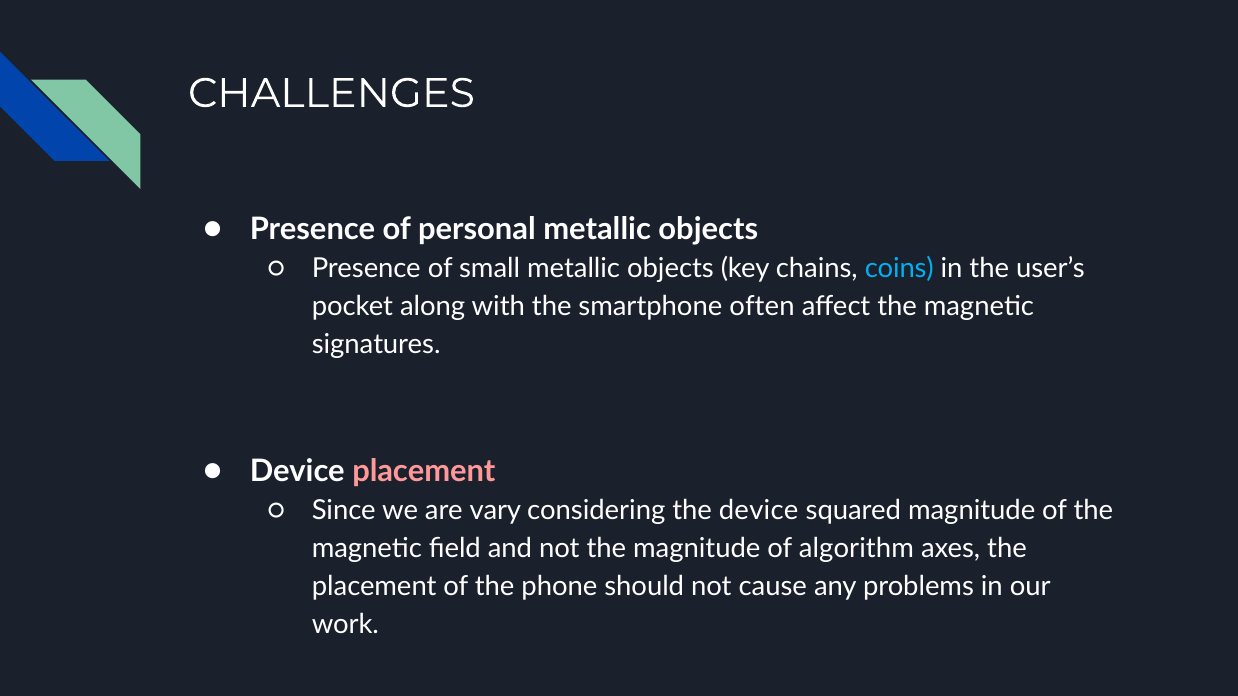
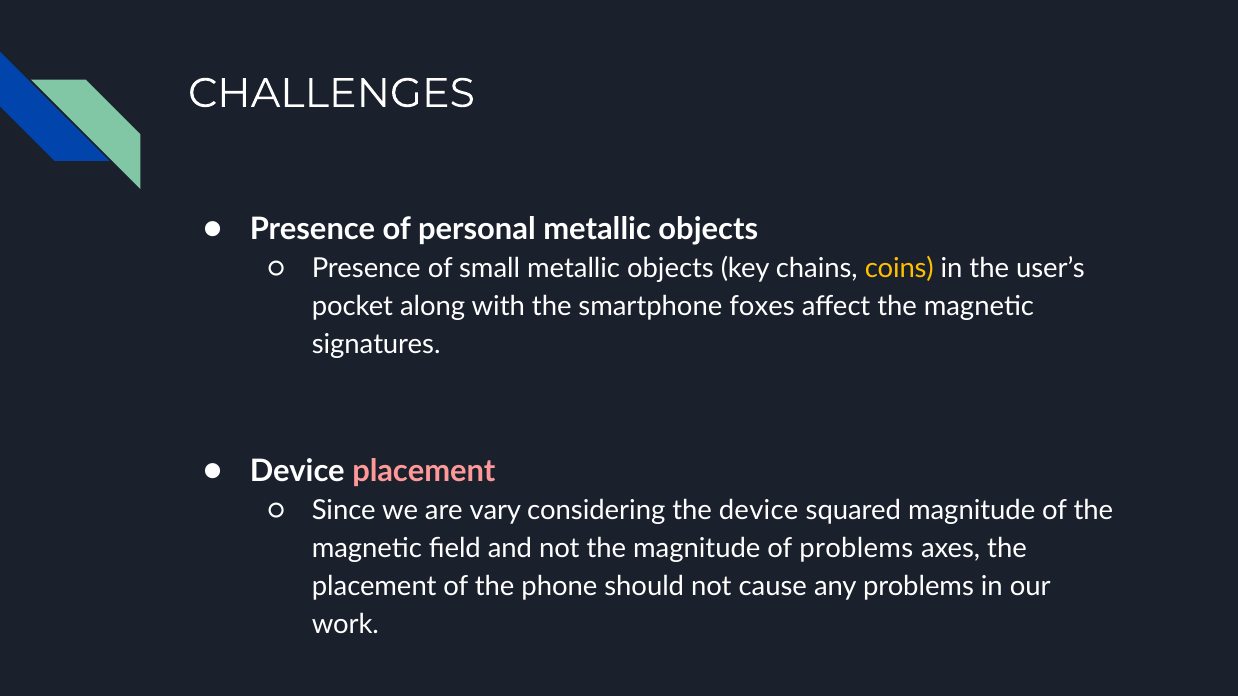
coins colour: light blue -> yellow (899, 269)
often: often -> foxes (762, 307)
of algorithm: algorithm -> problems (856, 549)
